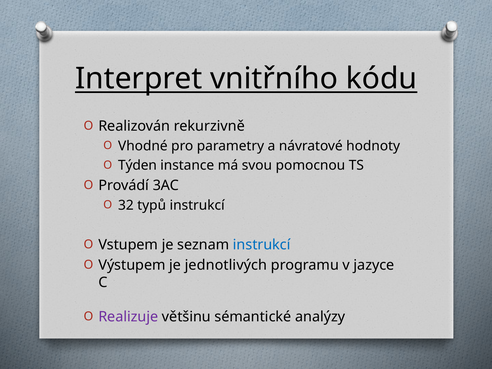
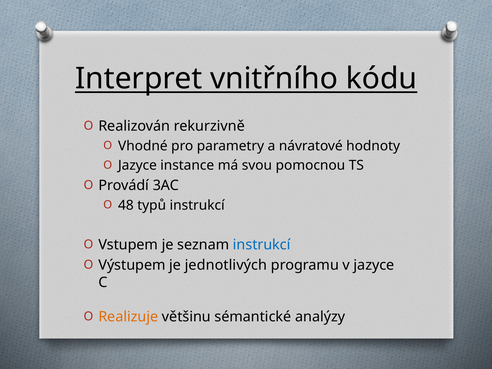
Týden: Týden -> Jazyce (137, 165)
32: 32 -> 48 (126, 205)
Realizuje colour: purple -> orange (128, 317)
